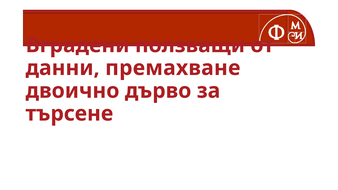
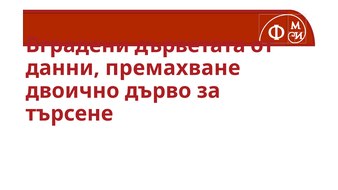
ползващи: ползващи -> дърветата (190, 45)
